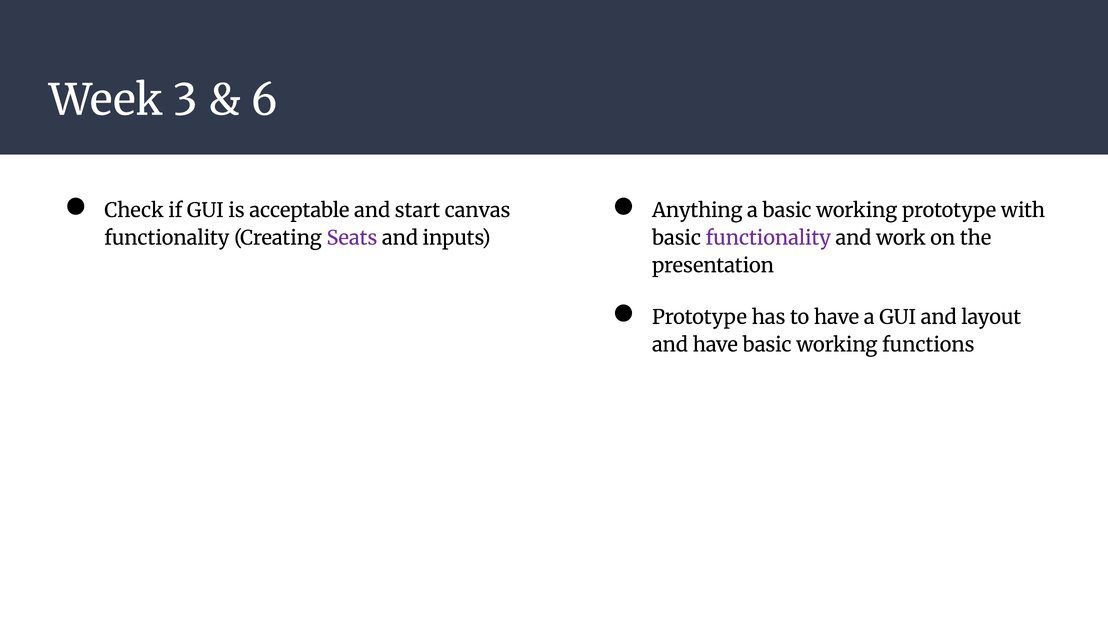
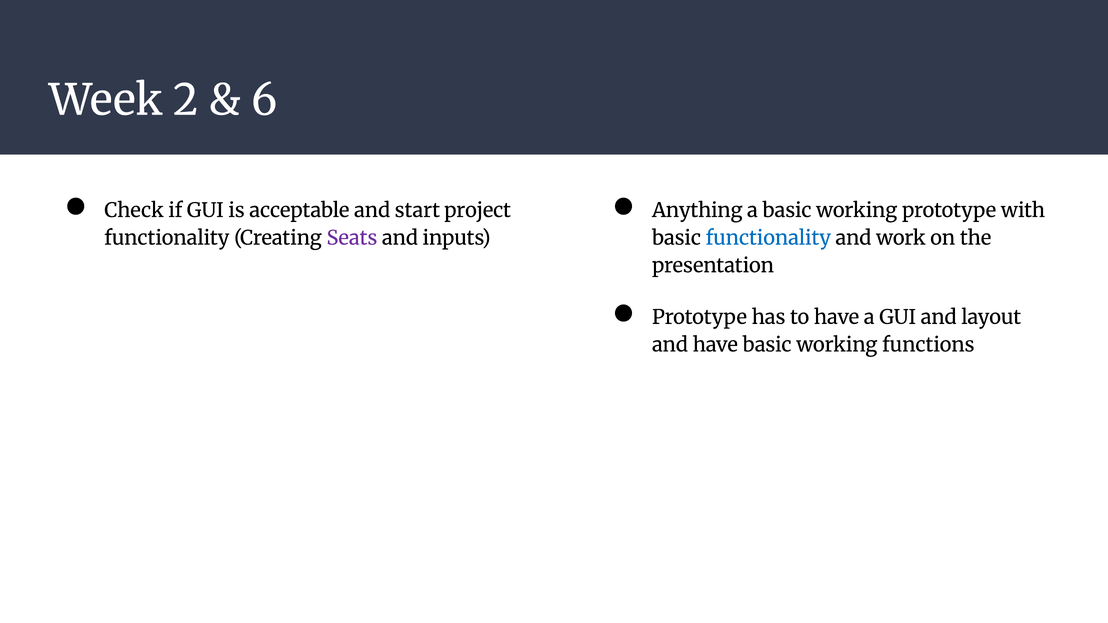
3: 3 -> 2 (186, 101)
canvas: canvas -> project (478, 211)
functionality colour: purple -> blue (768, 238)
